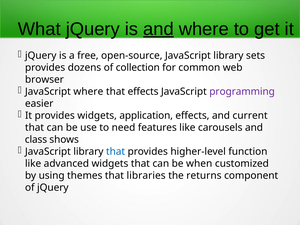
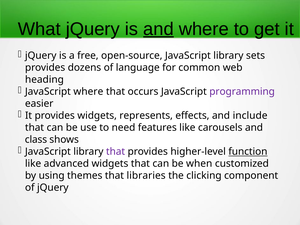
collection: collection -> language (138, 68)
browser: browser -> heading (44, 80)
that effects: effects -> occurs (143, 92)
application: application -> represents (146, 116)
current: current -> include (250, 116)
that colour: blue -> purple (116, 152)
function underline: none -> present (248, 152)
returns: returns -> clicking (204, 176)
